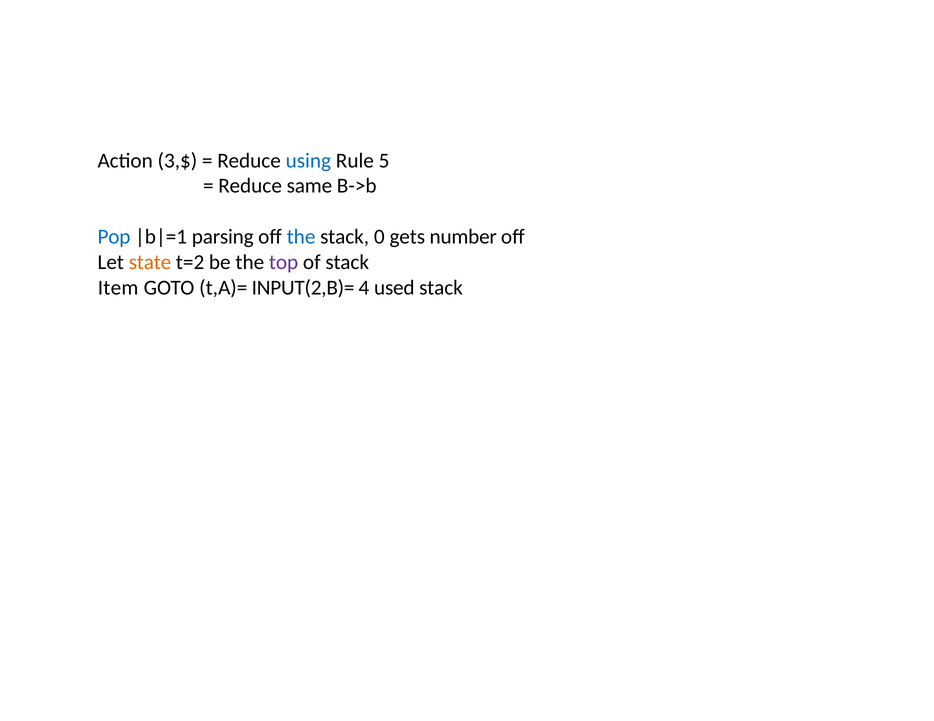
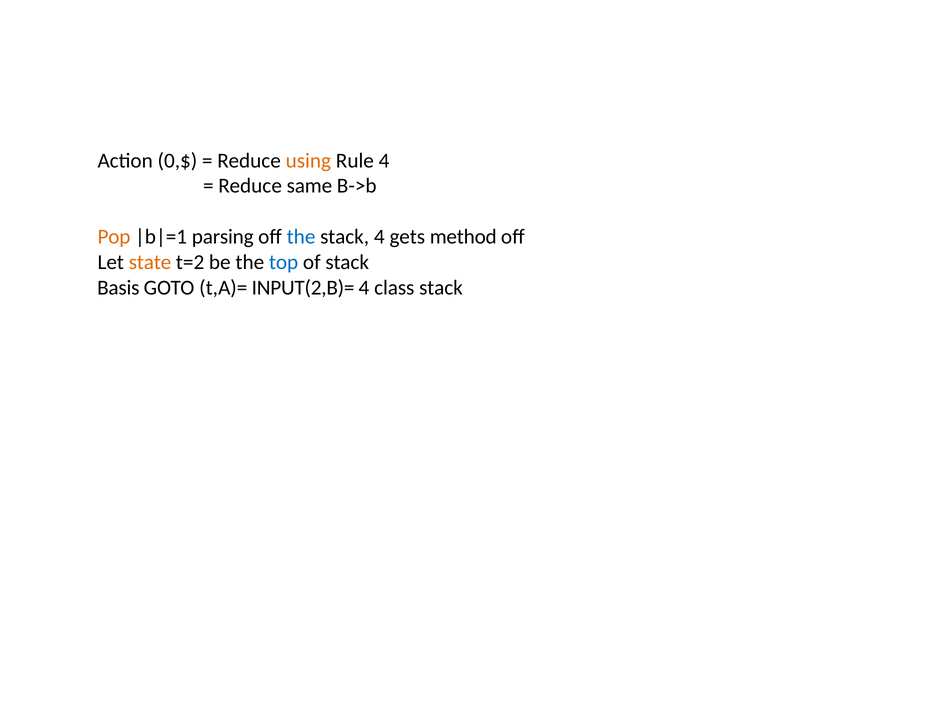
3,$: 3,$ -> 0,$ (177, 161)
using colour: blue -> orange (308, 161)
Rule 5: 5 -> 4 (384, 161)
Pop colour: blue -> orange (114, 237)
stack 0: 0 -> 4 (379, 237)
number: number -> method (463, 237)
top colour: purple -> blue (284, 263)
Item: Item -> Basis (118, 288)
used: used -> class (394, 288)
